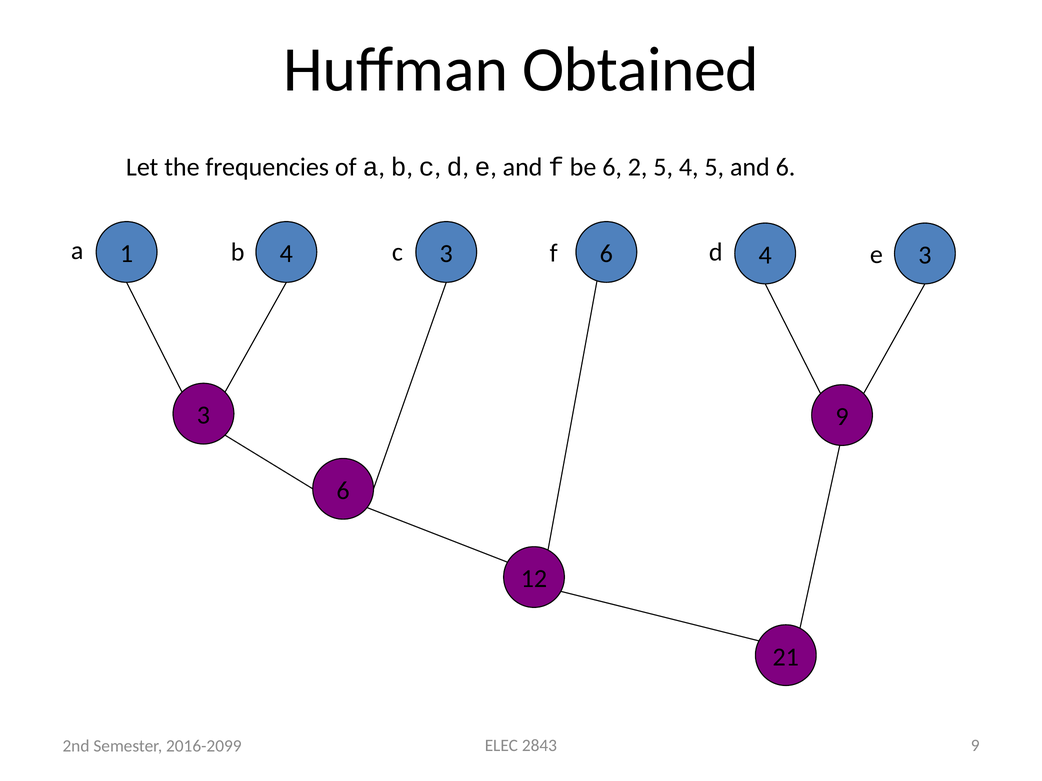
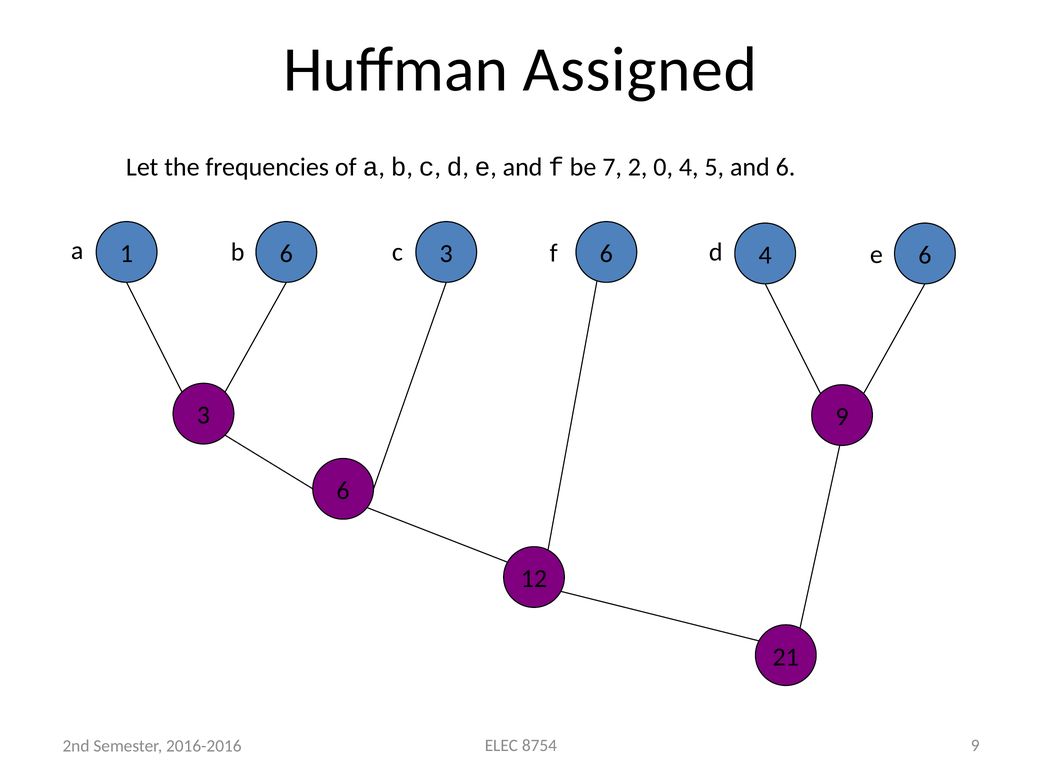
Obtained: Obtained -> Assigned (640, 70)
be 6: 6 -> 7 (612, 167)
2 5: 5 -> 0 (663, 167)
1 4: 4 -> 6 (286, 254)
3: 3 -> 6 (925, 255)
2843: 2843 -> 8754 (539, 746)
2016-2099: 2016-2099 -> 2016-2016 (204, 746)
